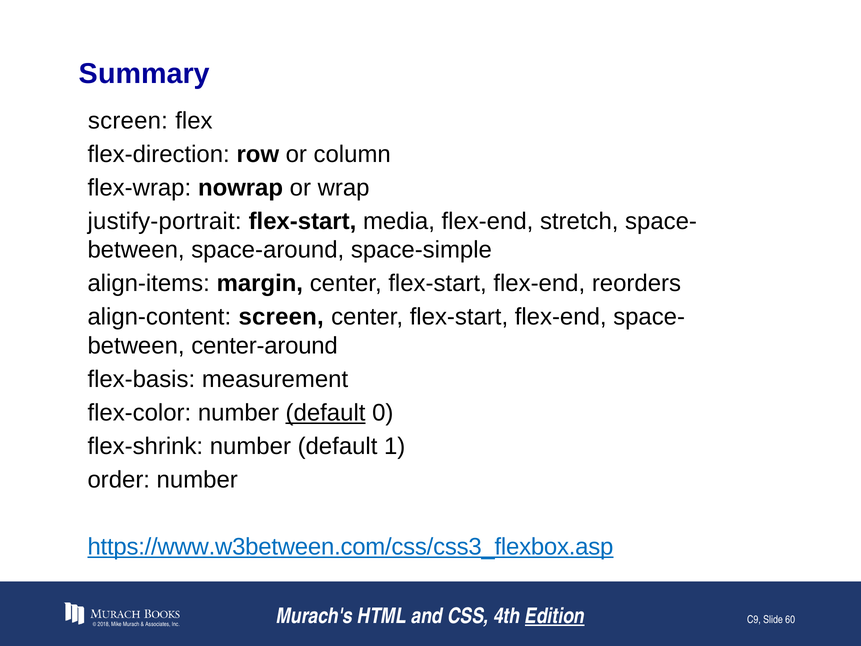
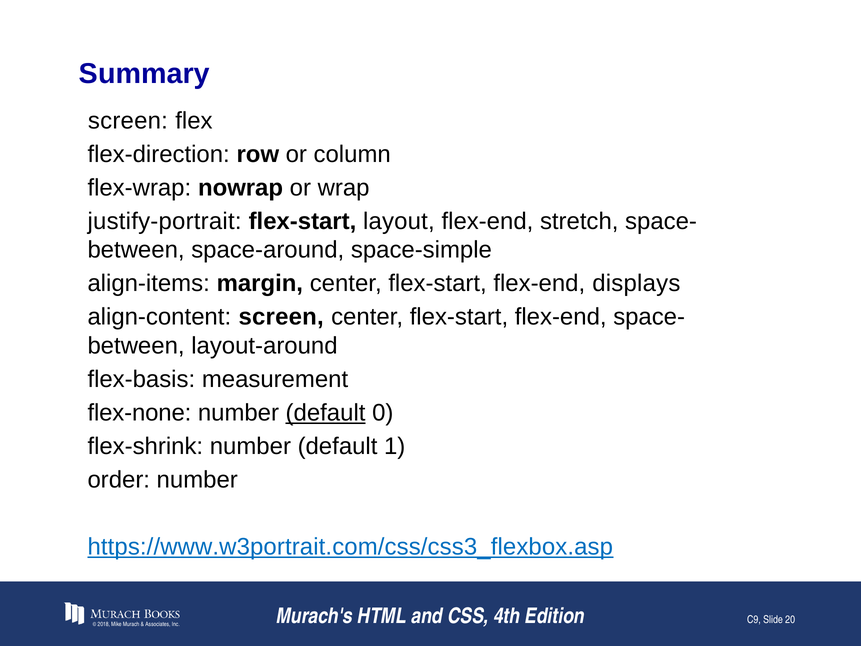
media: media -> layout (399, 221)
reorders: reorders -> displays (636, 283)
center-around: center-around -> layout-around (264, 346)
flex-color: flex-color -> flex-none (139, 413)
https://www.w3between.com/css/css3_flexbox.asp: https://www.w3between.com/css/css3_flexbox.asp -> https://www.w3portrait.com/css/css3_flexbox.asp (350, 547)
Edition underline: present -> none (555, 616)
60: 60 -> 20 (790, 620)
